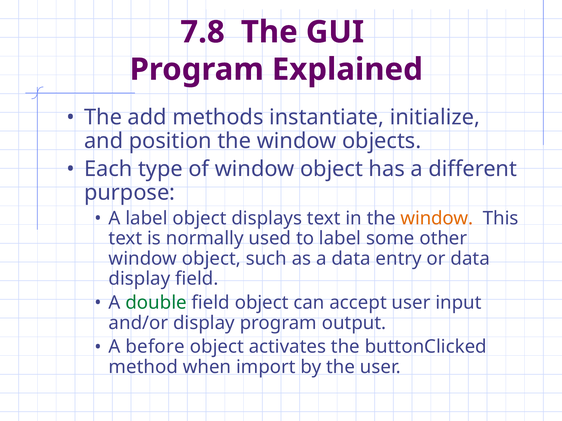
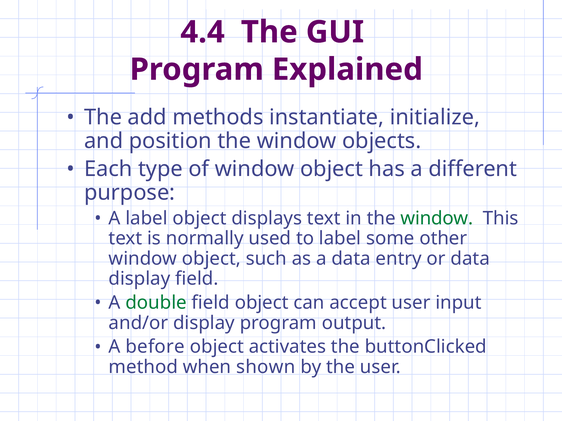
7.8: 7.8 -> 4.4 (203, 32)
window colour: orange -> green (437, 218)
import: import -> shown (266, 367)
